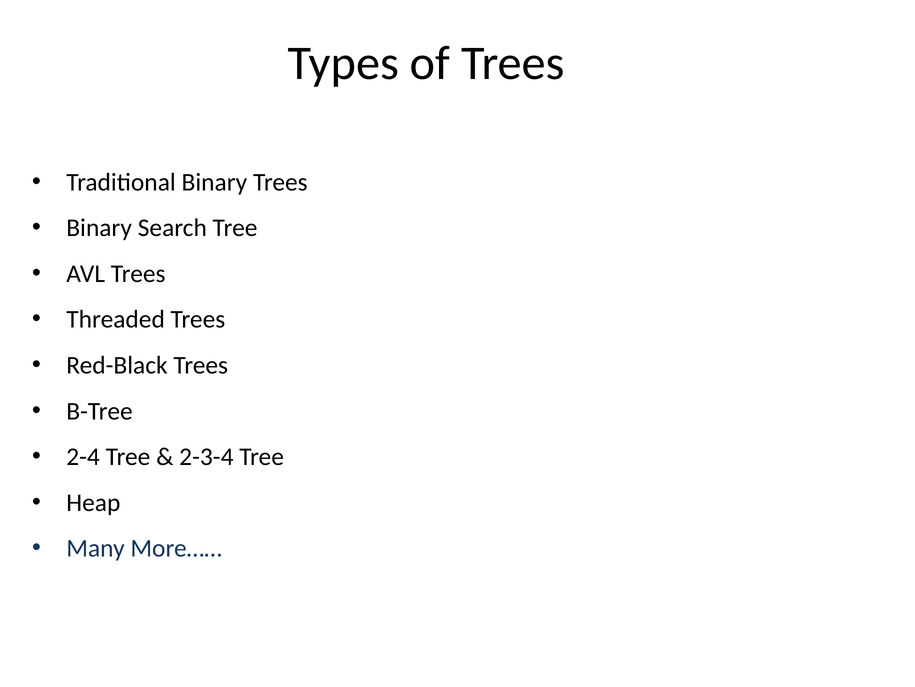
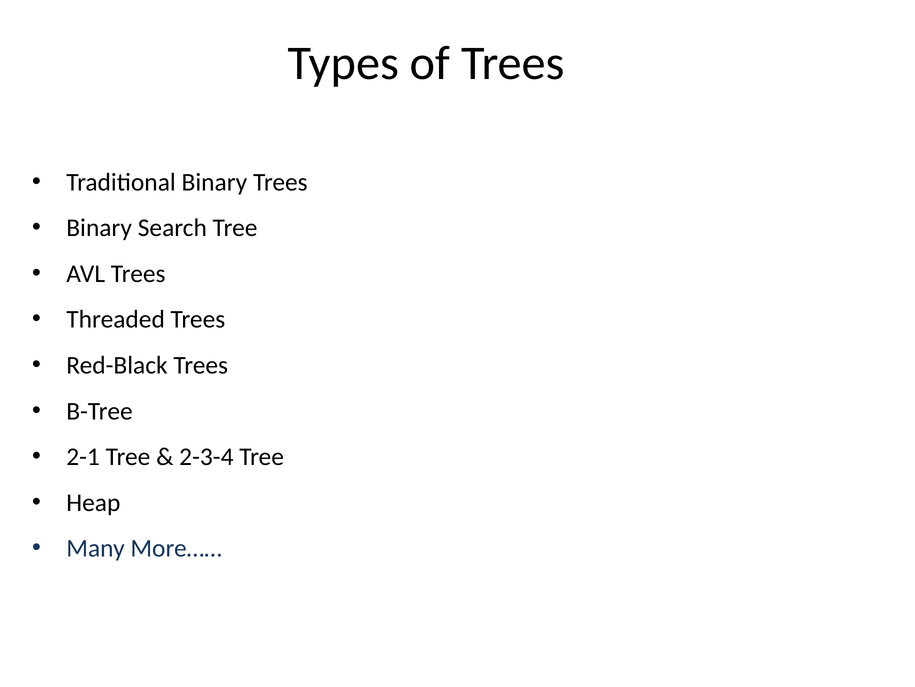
2-4: 2-4 -> 2-1 (83, 456)
